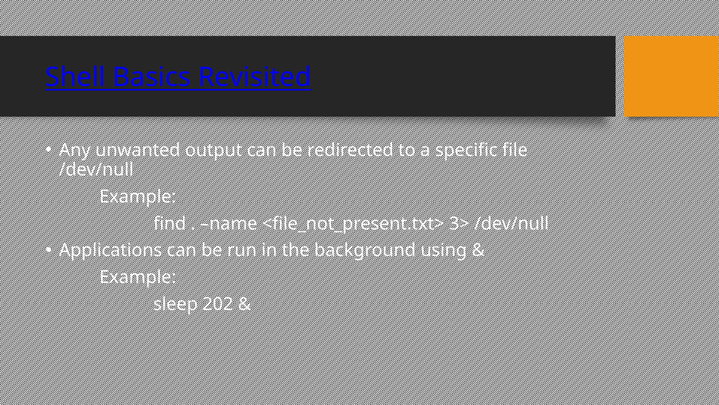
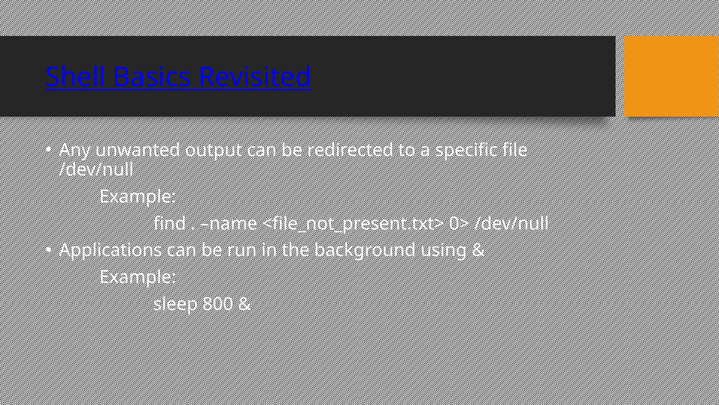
3>: 3> -> 0> (459, 223)
202: 202 -> 800 (218, 304)
